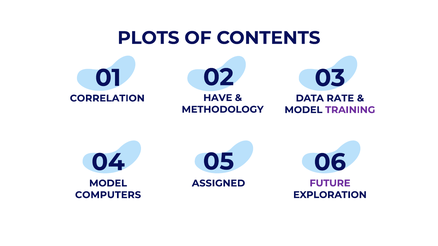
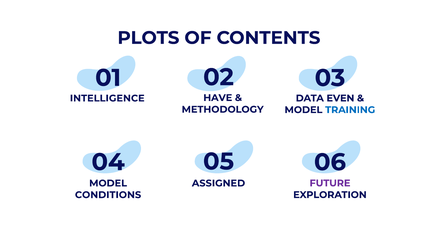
RATE: RATE -> EVEN (340, 98)
CORRELATION: CORRELATION -> INTELLIGENCE (107, 98)
TRAINING colour: purple -> blue (350, 110)
COMPUTERS: COMPUTERS -> CONDITIONS (108, 195)
